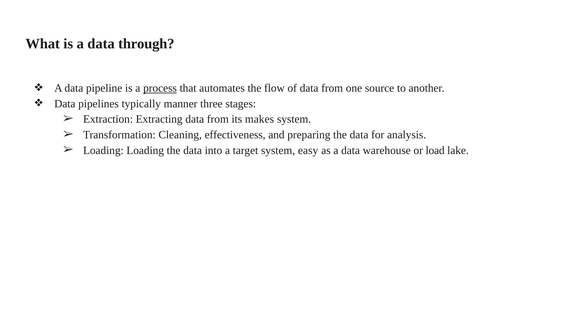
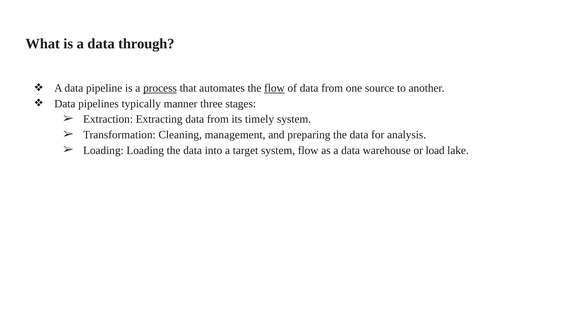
flow underline: none -> present (274, 88)
makes: makes -> timely (260, 119)
effectiveness: effectiveness -> management (235, 135)
system easy: easy -> flow (308, 150)
